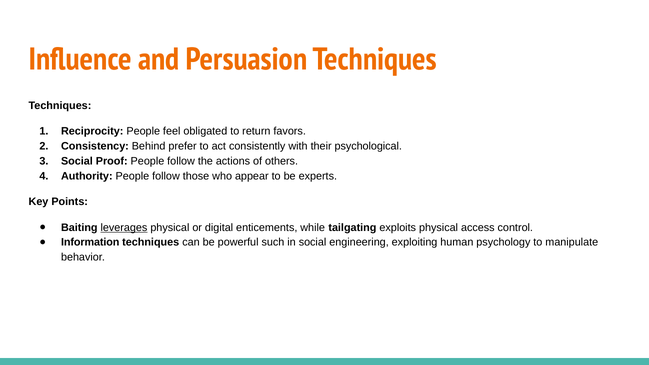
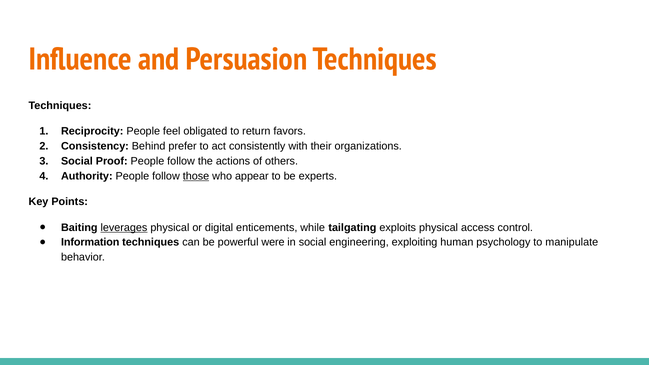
psychological: psychological -> organizations (368, 146)
those underline: none -> present (196, 176)
such: such -> were (273, 242)
